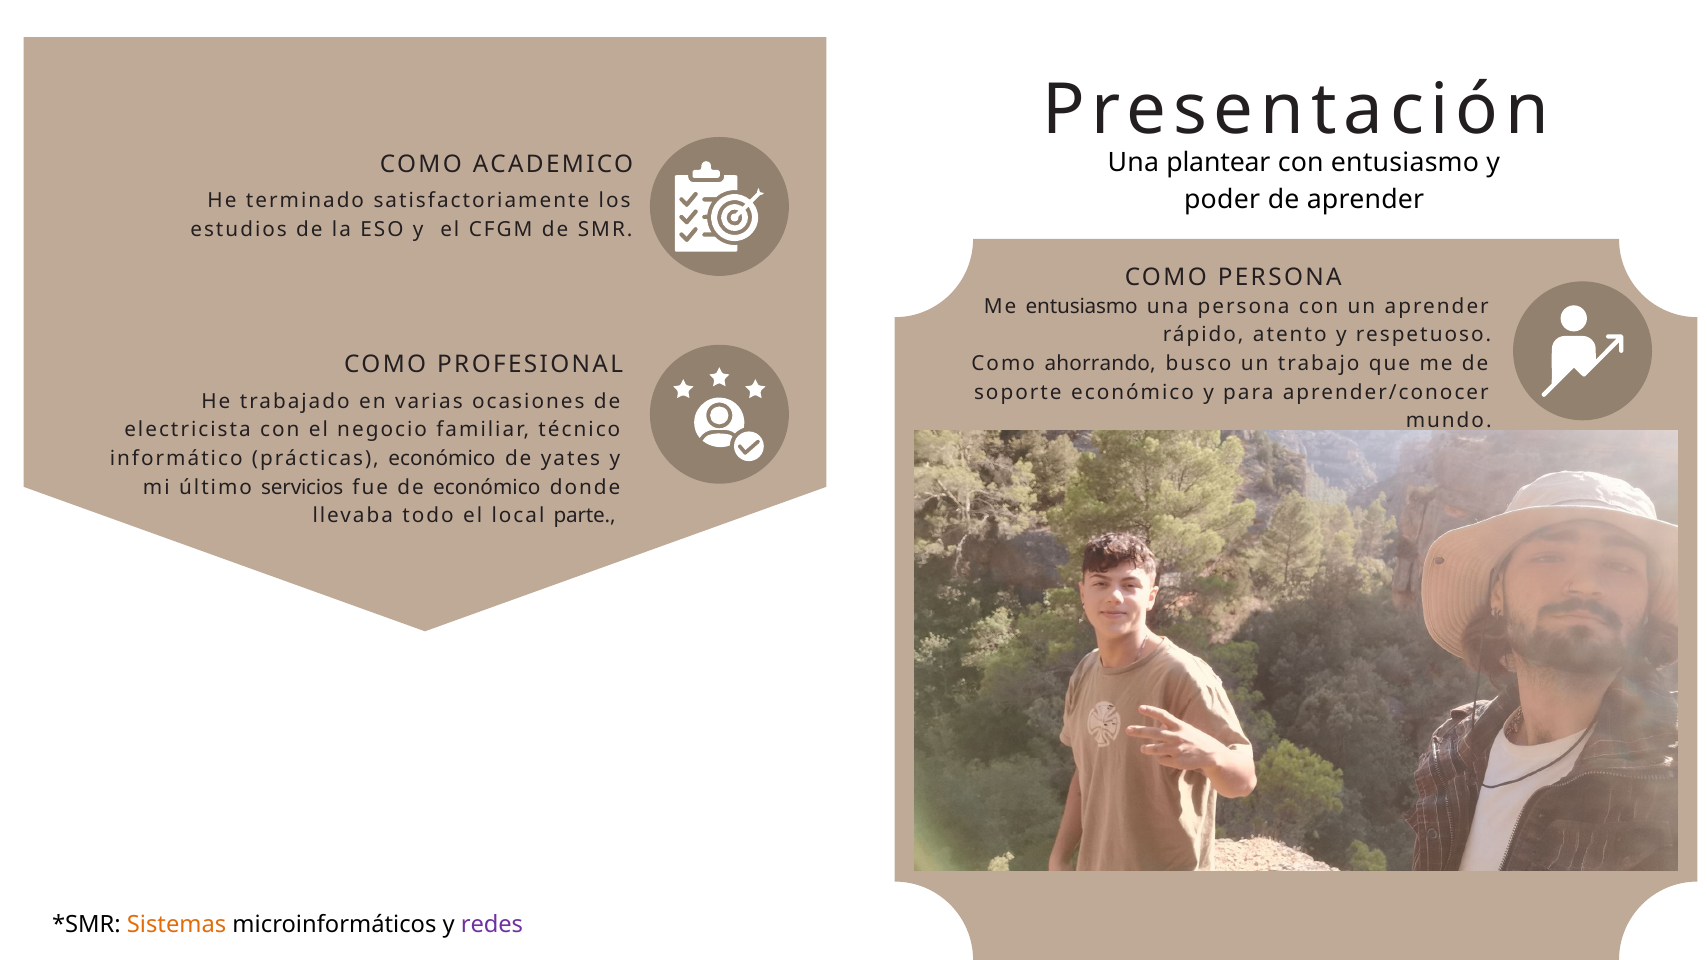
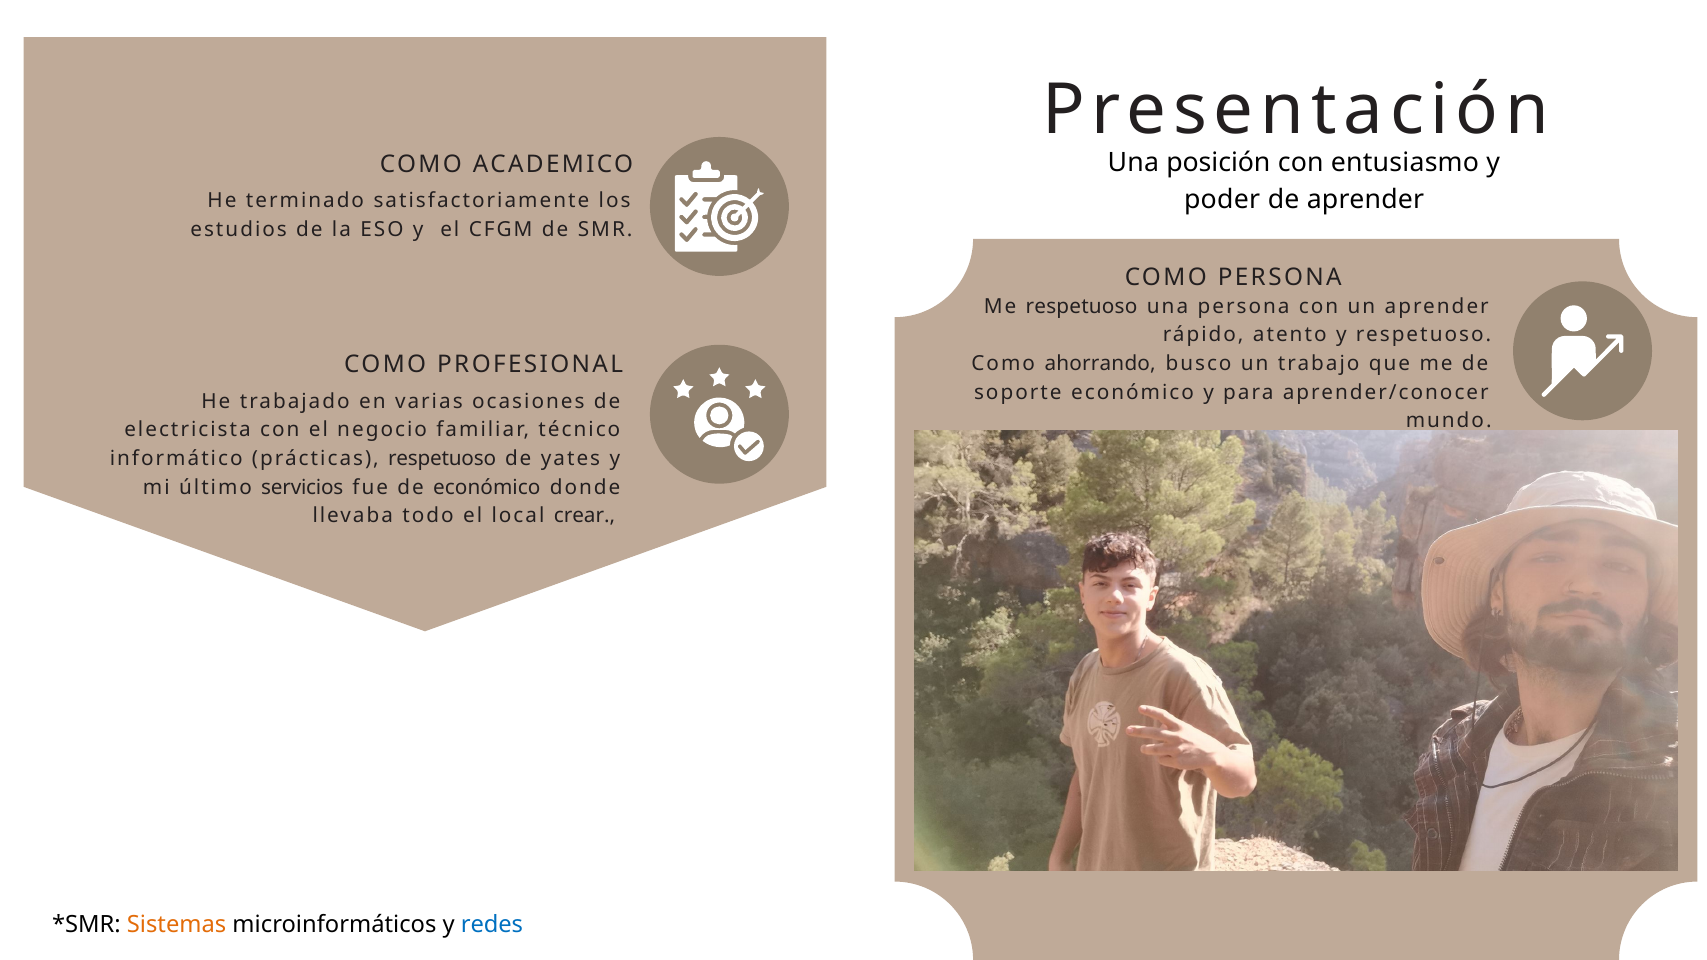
plantear: plantear -> posición (1218, 163)
Me entusiasmo: entusiasmo -> respetuoso (1082, 307)
prácticas económico: económico -> respetuoso (442, 459)
parte: parte -> crear (585, 516)
redes colour: purple -> blue (492, 925)
